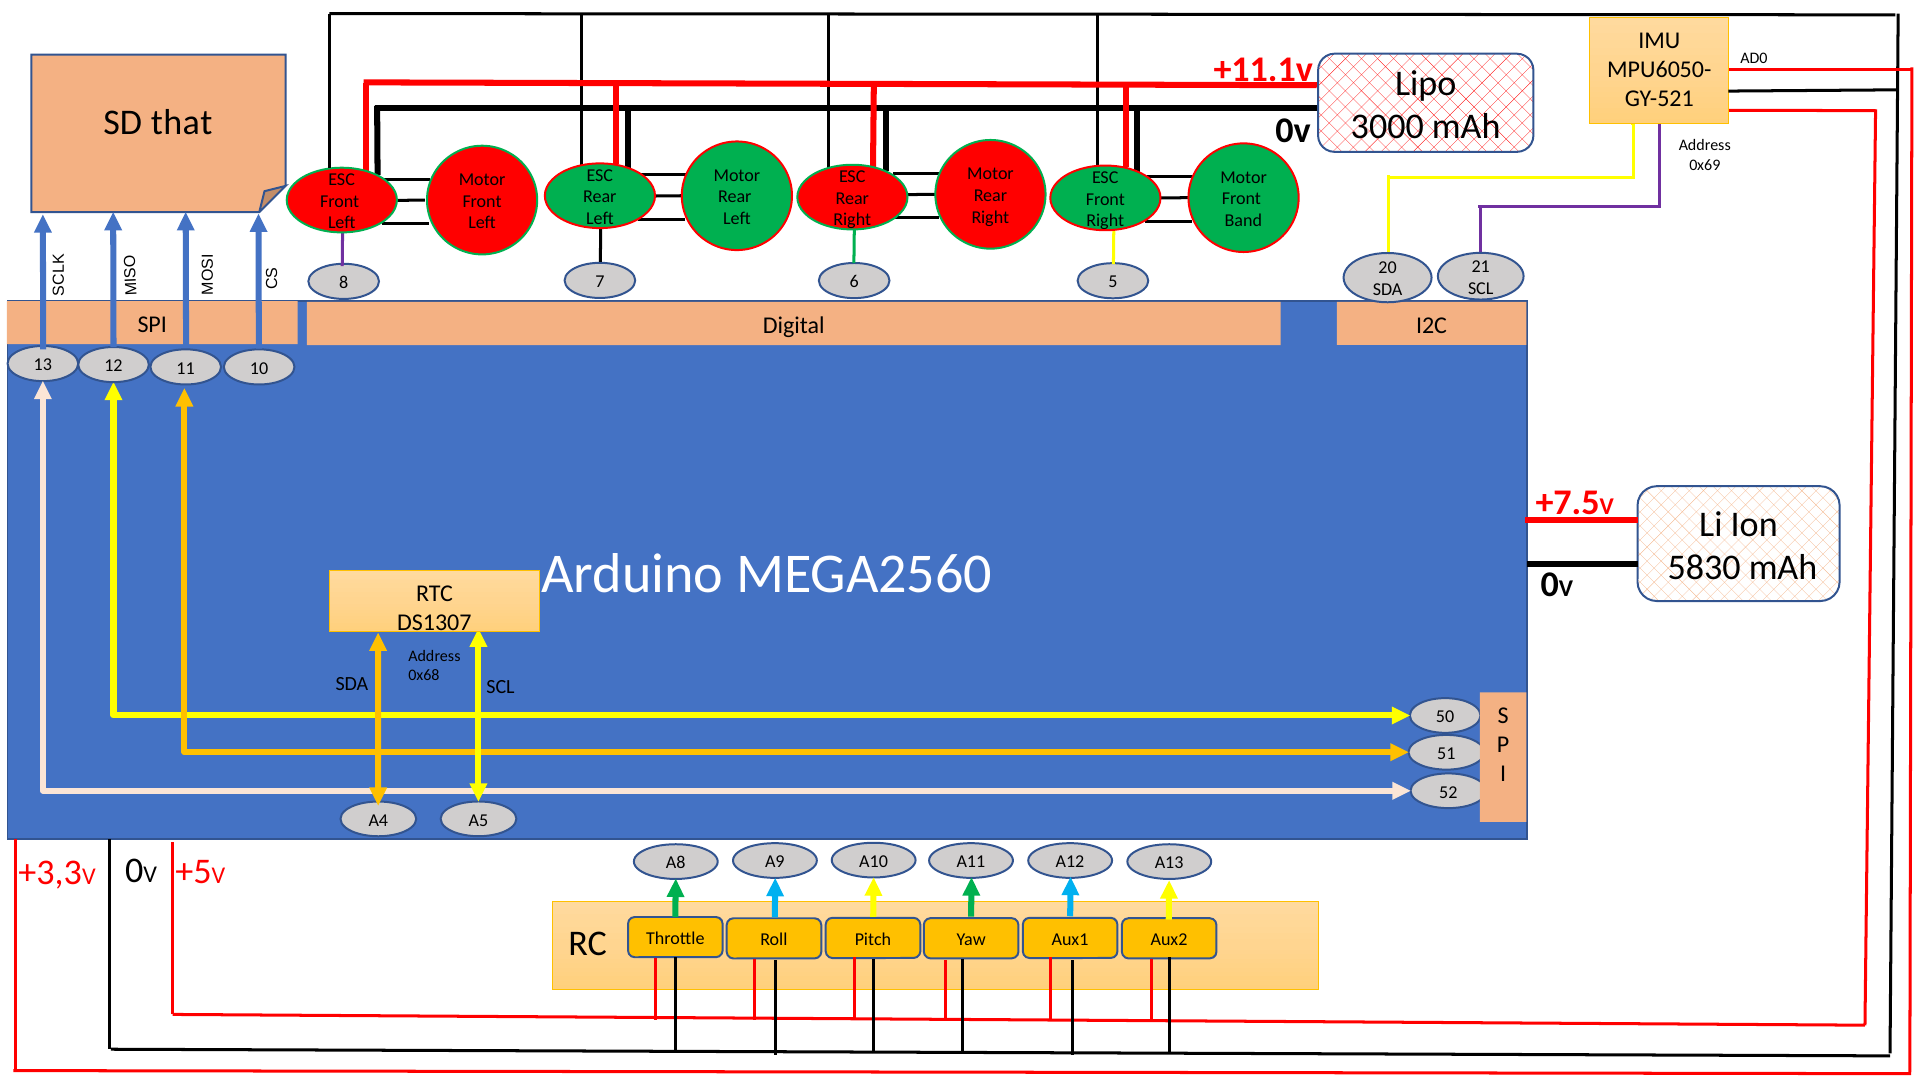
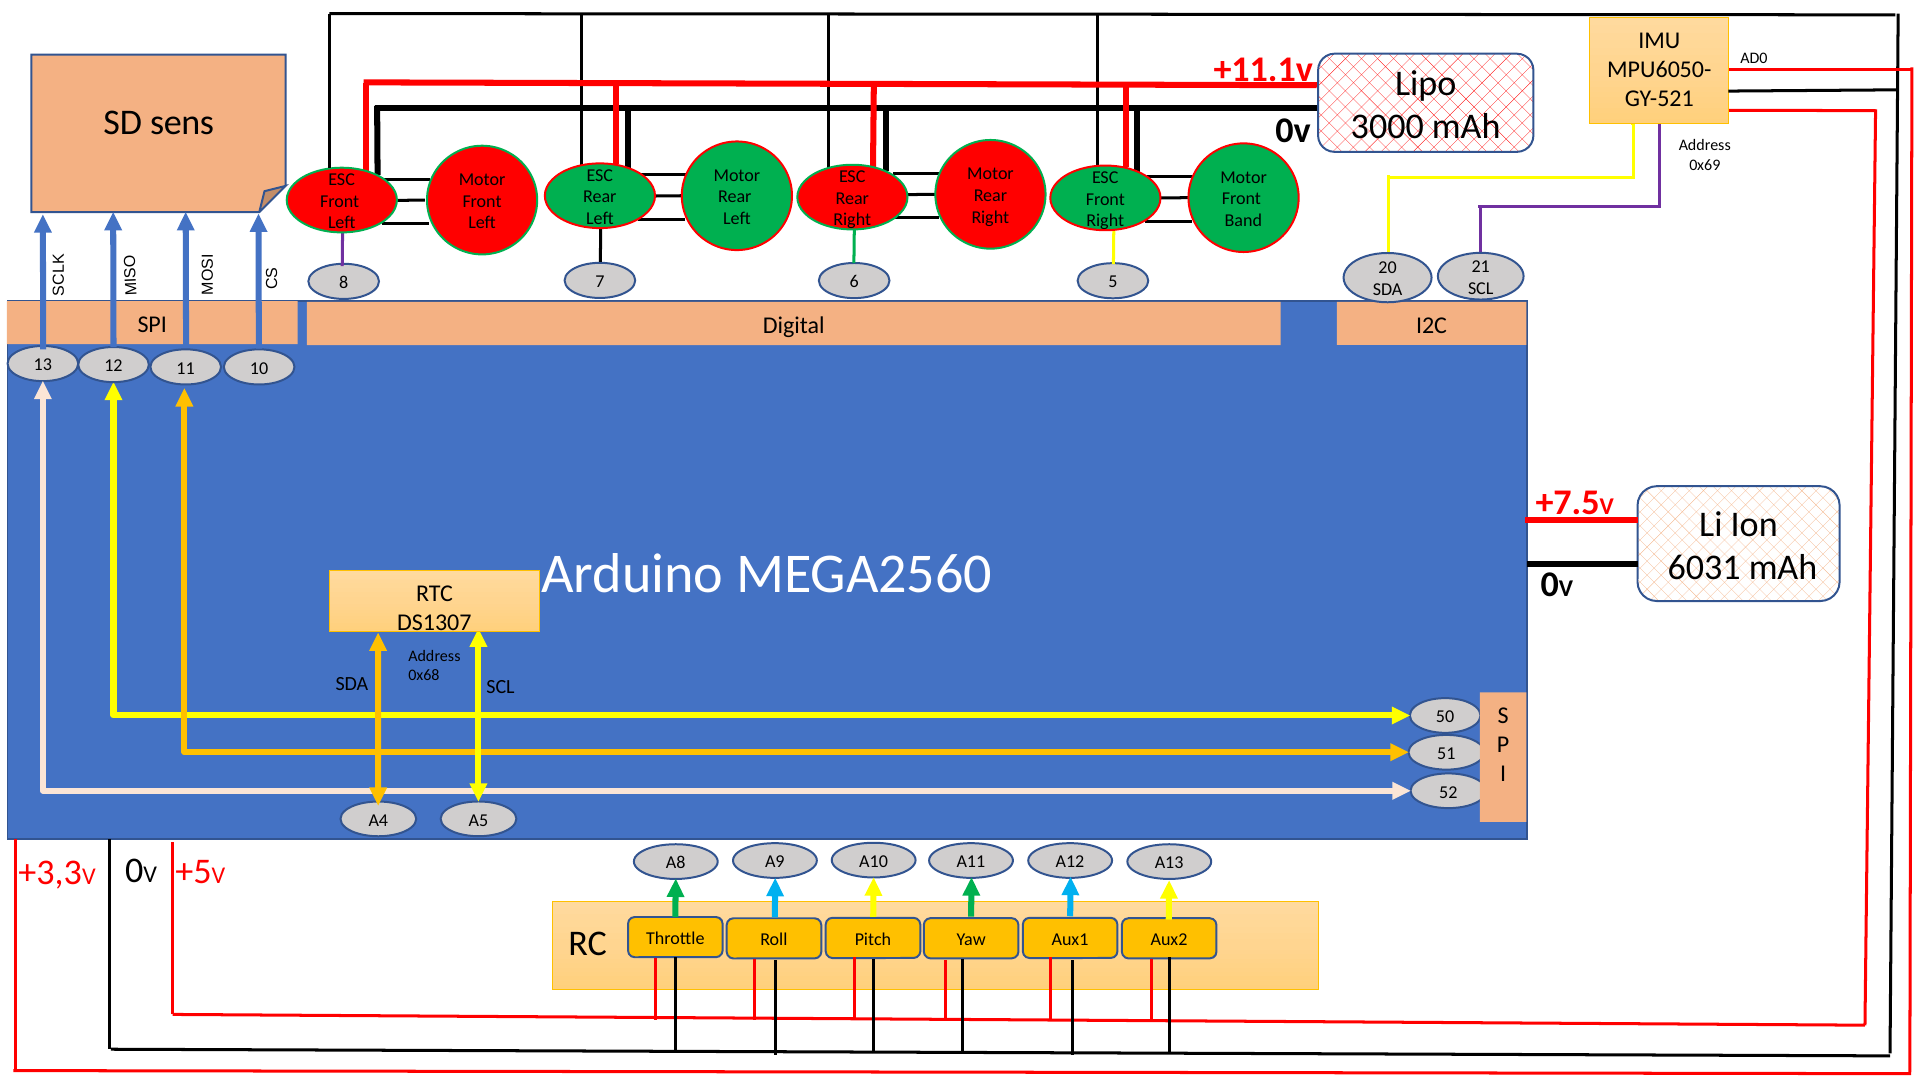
that: that -> sens (182, 123)
5830: 5830 -> 6031 (1704, 568)
